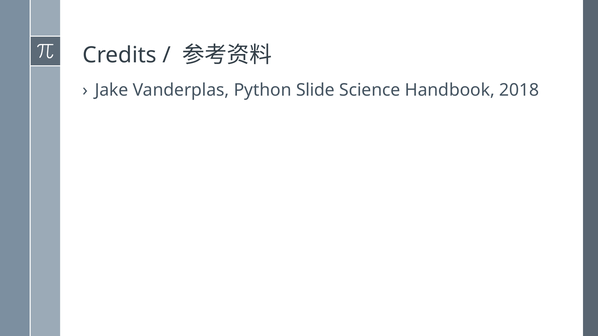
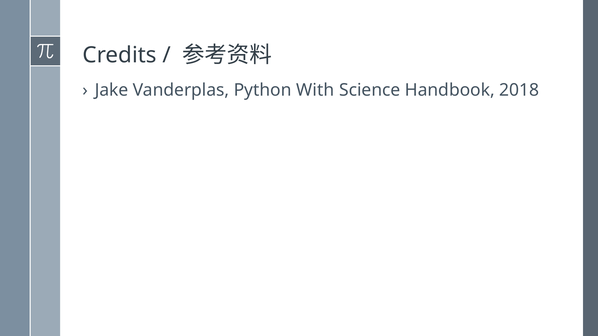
Slide: Slide -> With (315, 90)
